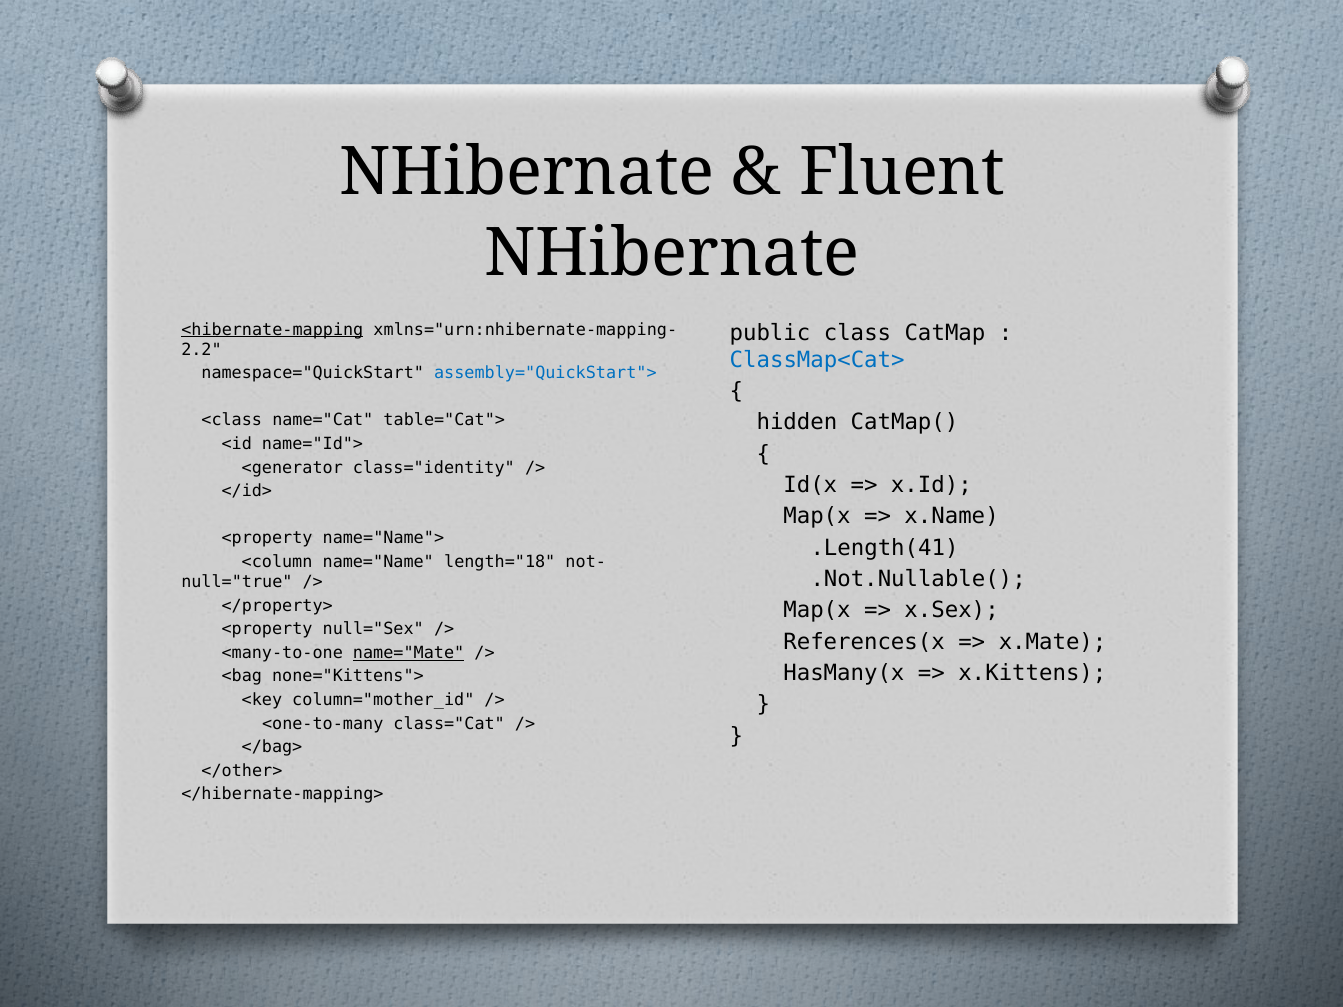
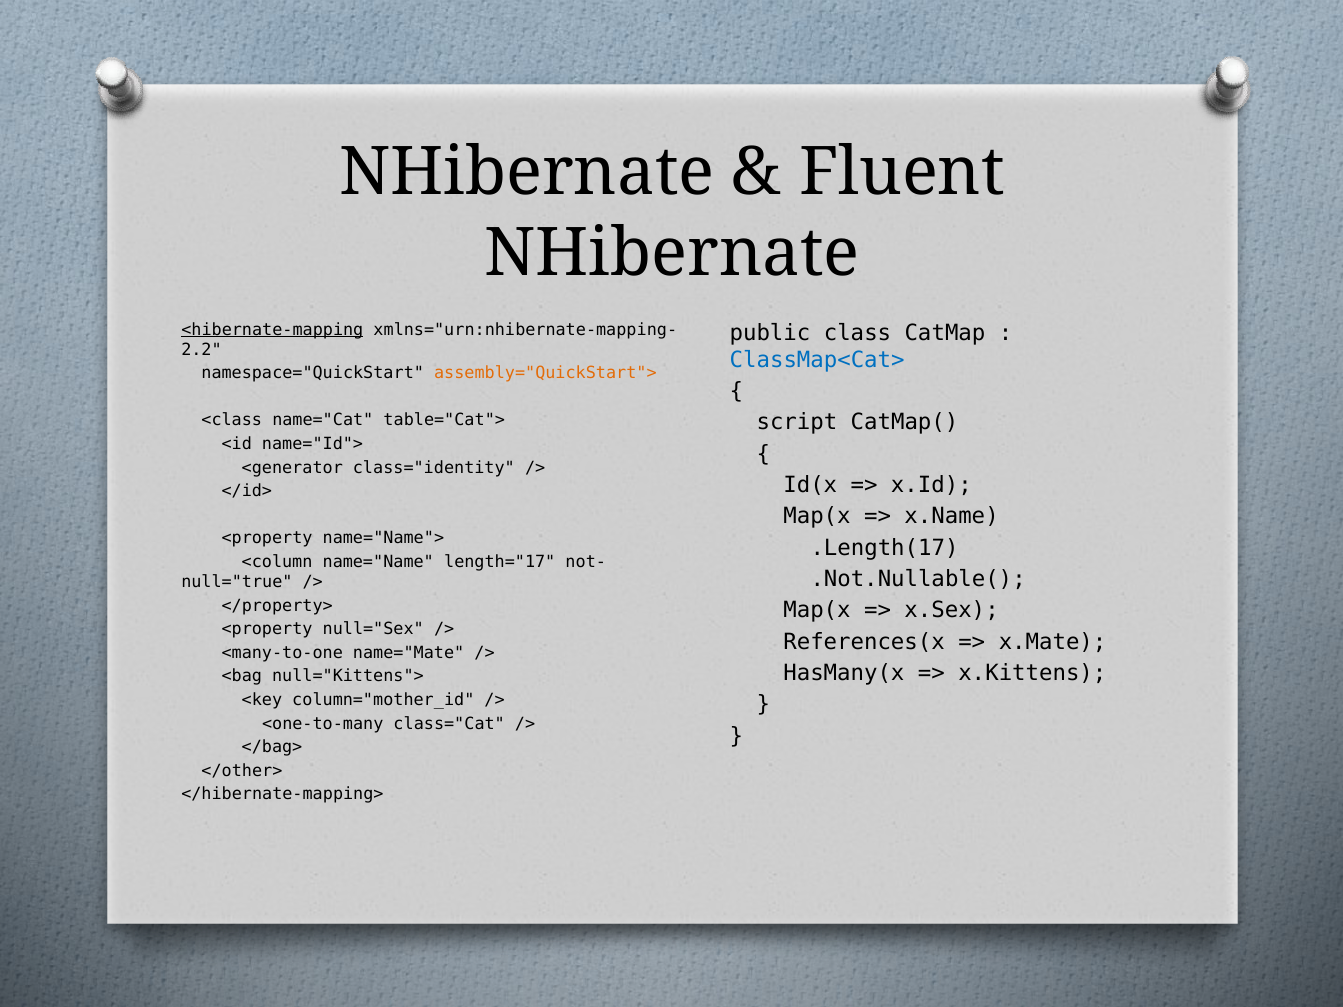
assembly="QuickStart"> colour: blue -> orange (545, 373)
hidden: hidden -> script (797, 423)
.Length(41: .Length(41 -> .Length(17 (885, 548)
length="18: length="18 -> length="17 (500, 562)
name="Mate underline: present -> none (409, 653)
none="Kittens">: none="Kittens"> -> null="Kittens"> (348, 677)
